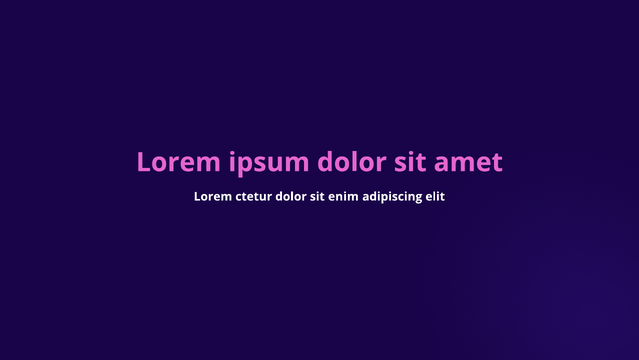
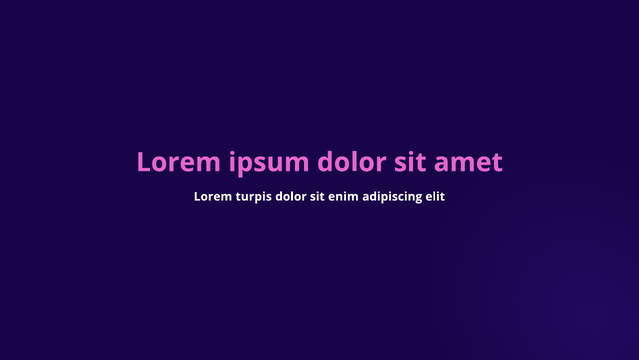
ctetur: ctetur -> turpis (254, 196)
